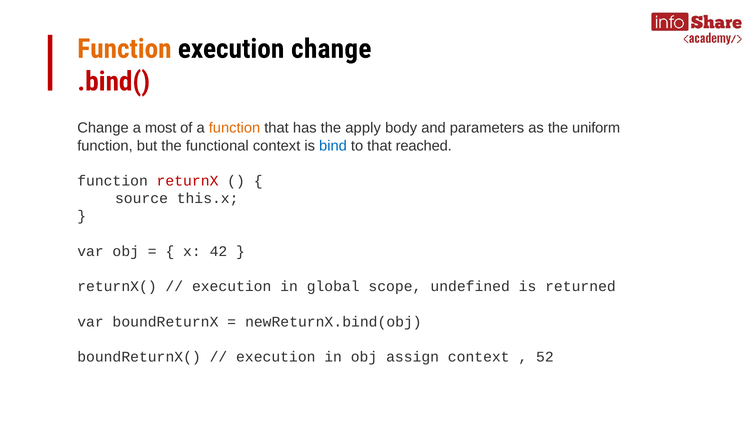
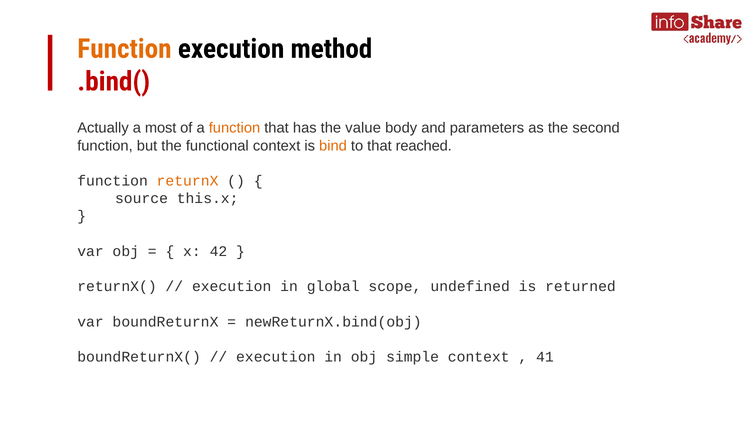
execution change: change -> method (331, 49)
Change: Change -> Actually (103, 128)
apply: apply -> value (363, 128)
uniform: uniform -> second (596, 128)
bind colour: blue -> orange (333, 146)
returnX colour: red -> orange (188, 181)
assign: assign -> simple (413, 357)
52: 52 -> 41 (545, 357)
